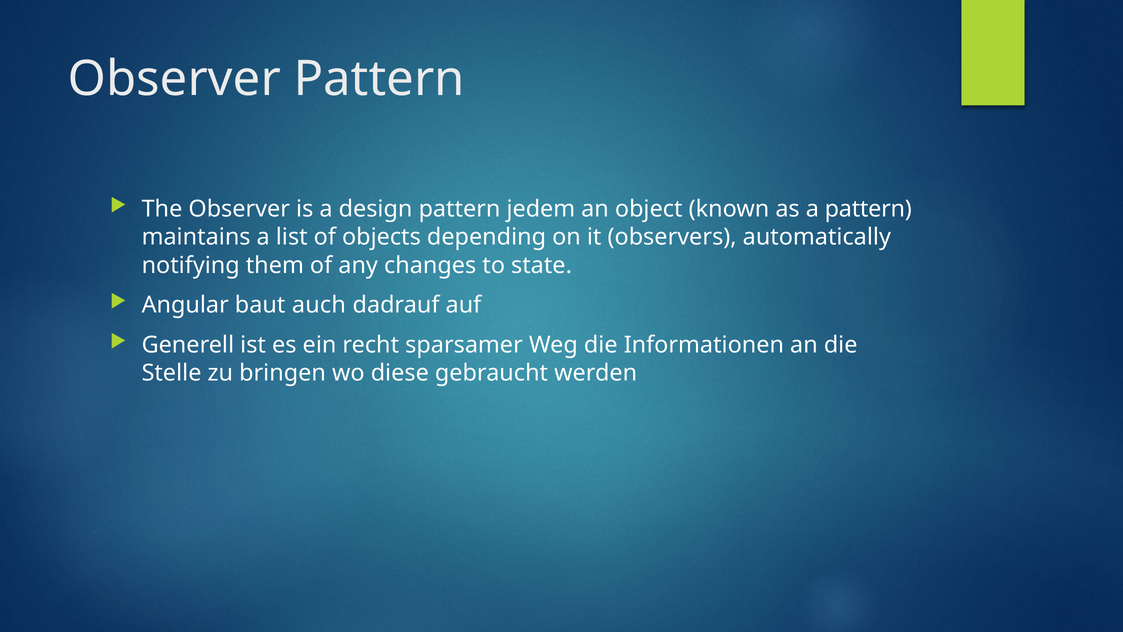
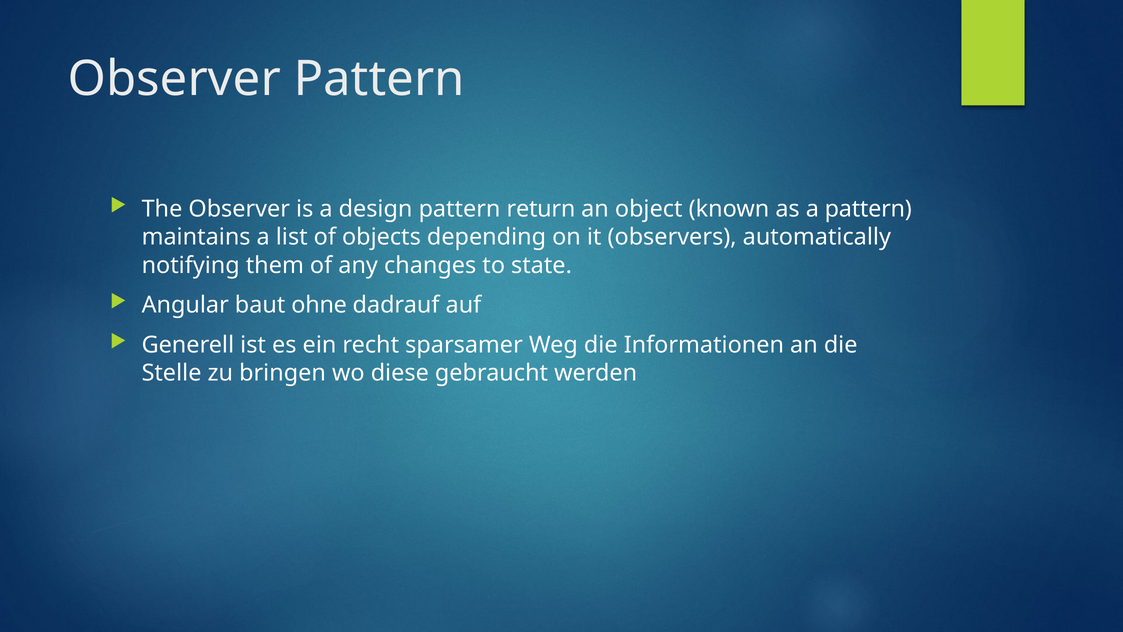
jedem: jedem -> return (541, 209)
auch: auch -> ohne (319, 305)
